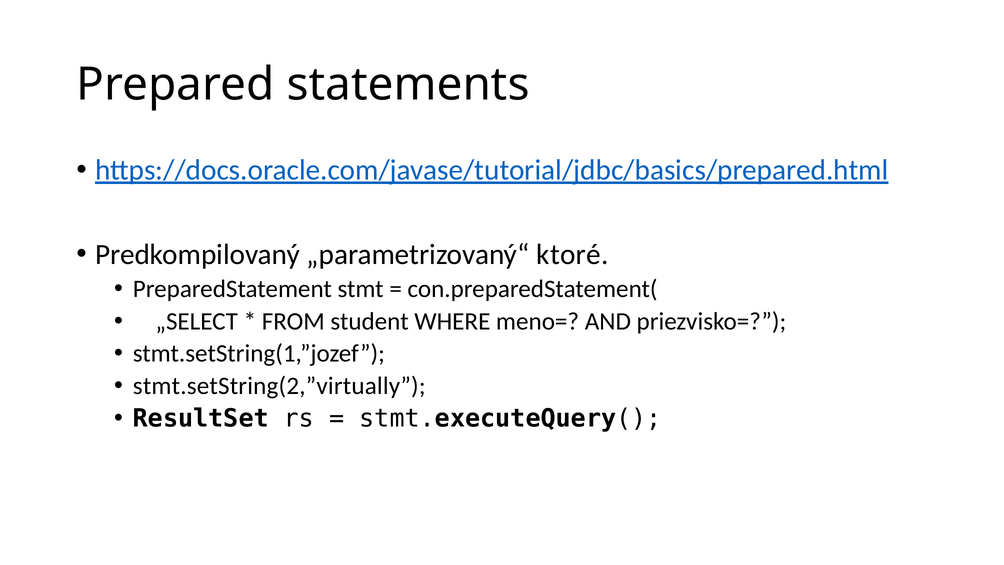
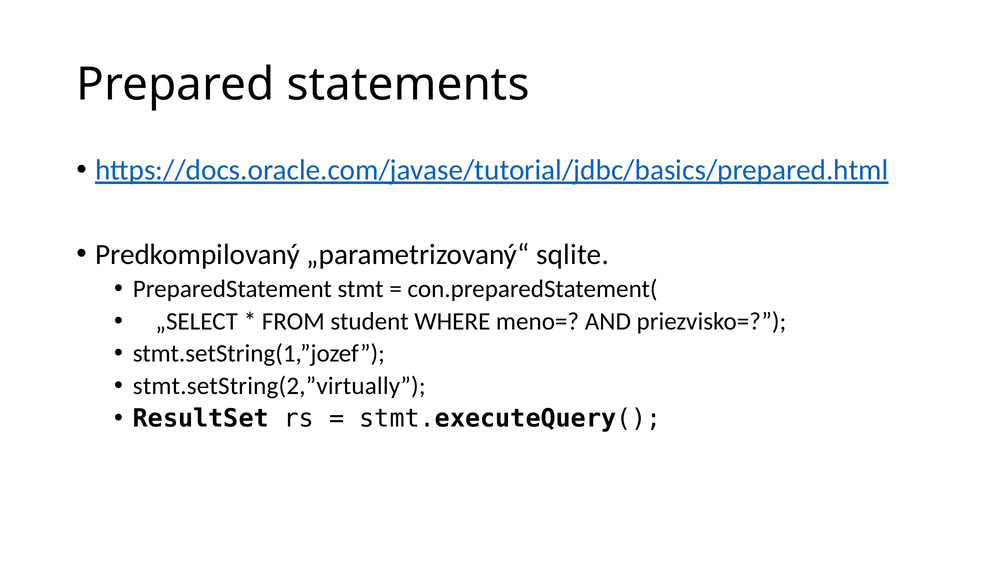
ktoré: ktoré -> sqlite (573, 254)
